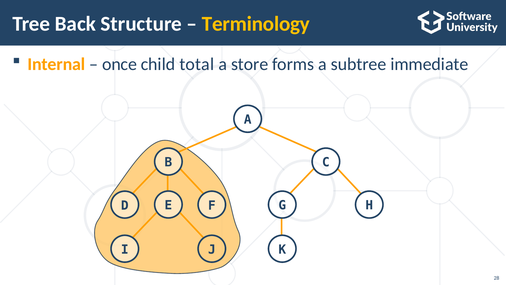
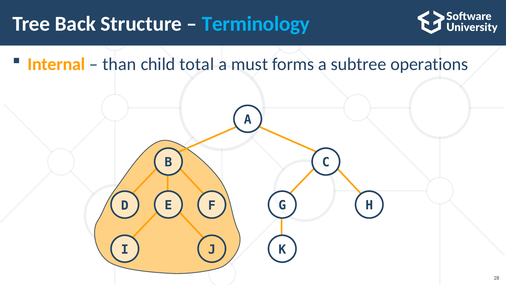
Terminology colour: yellow -> light blue (256, 24)
once: once -> than (119, 64)
store: store -> must (250, 64)
immediate: immediate -> operations (429, 64)
